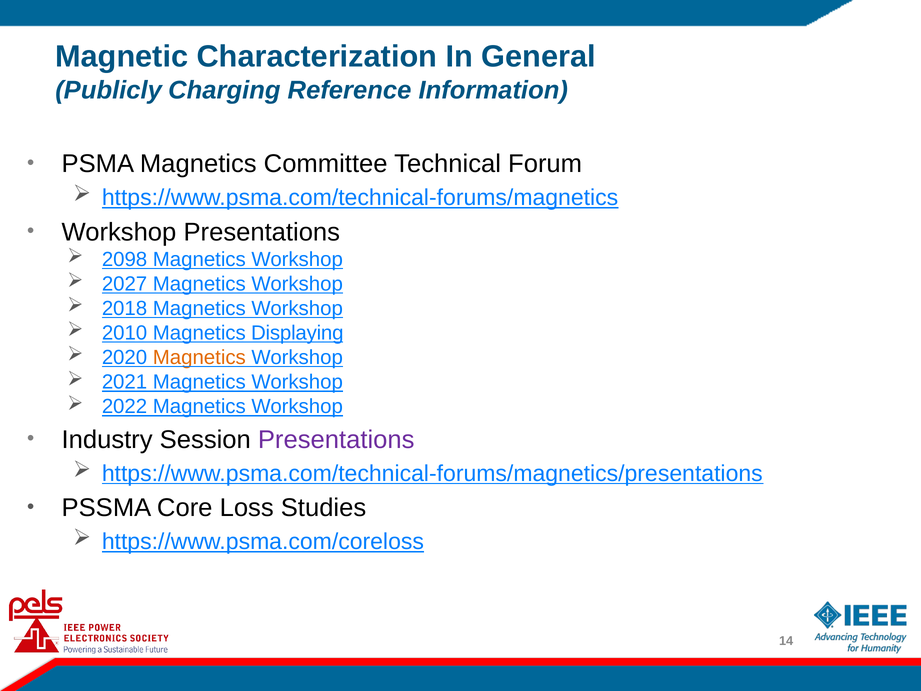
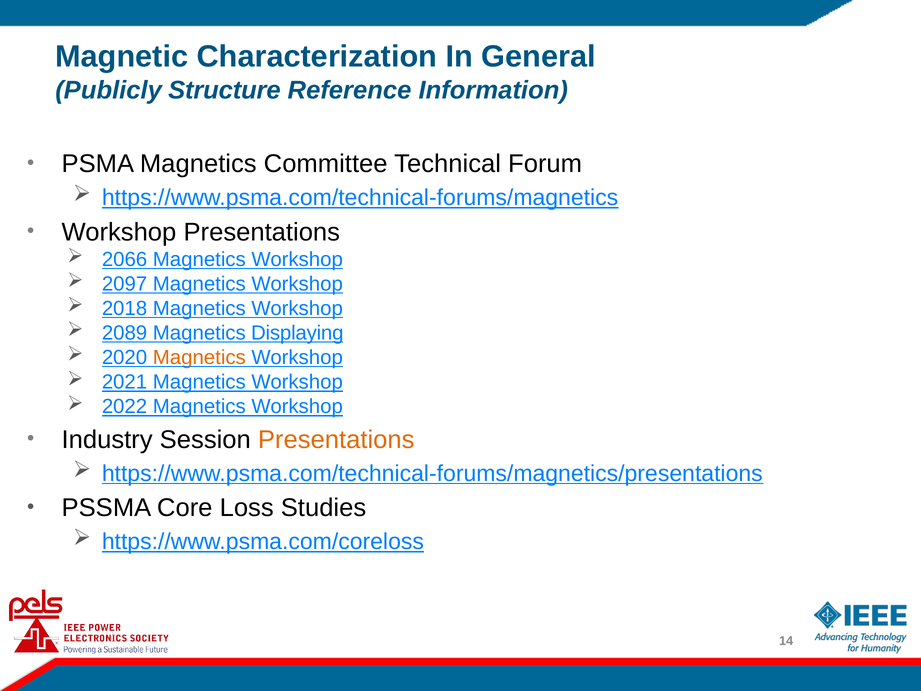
Charging: Charging -> Structure (224, 90)
2098: 2098 -> 2066 (125, 259)
2027: 2027 -> 2097 (125, 284)
2010: 2010 -> 2089 (125, 333)
Presentations colour: purple -> orange (336, 440)
